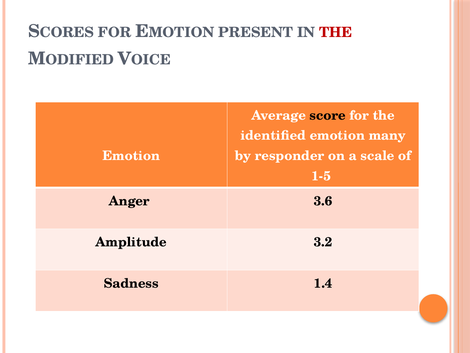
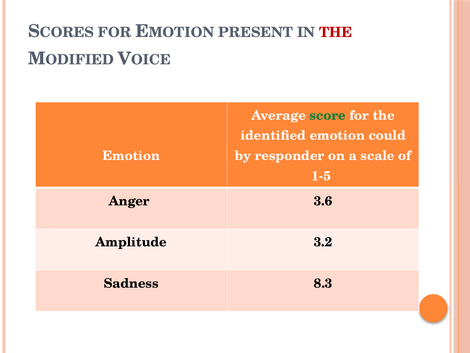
score colour: black -> green (328, 115)
many: many -> could (387, 135)
1.4: 1.4 -> 8.3 (323, 283)
